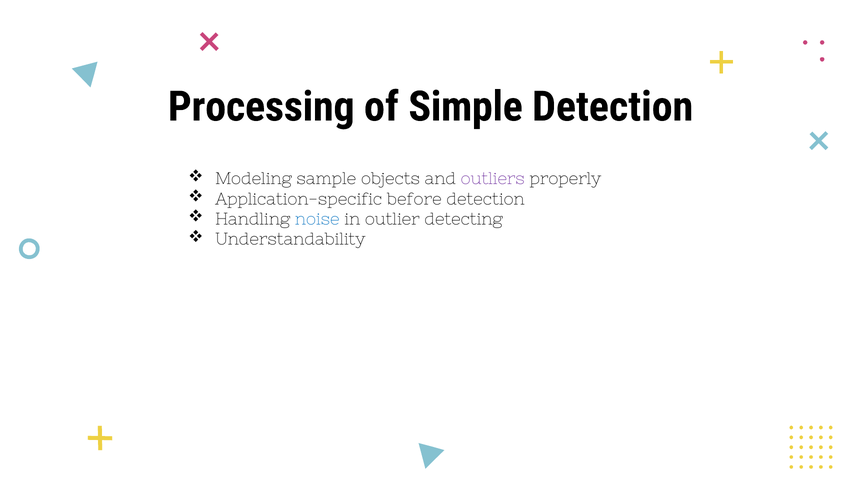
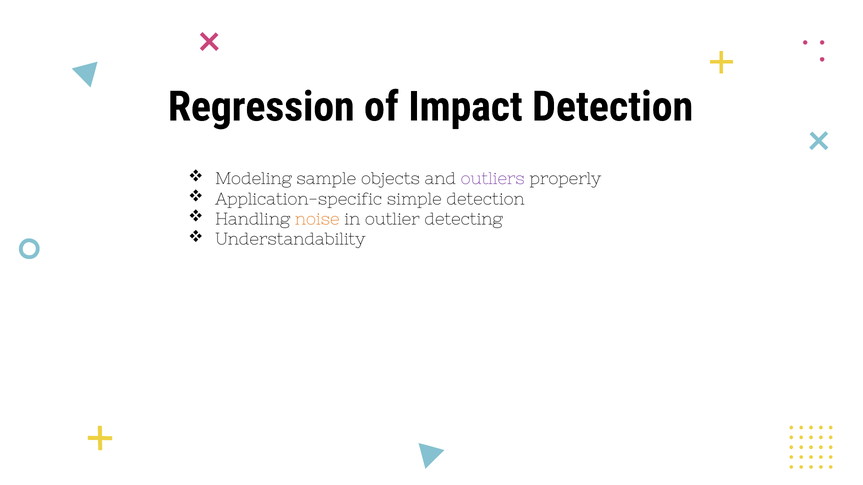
Processing: Processing -> Regression (261, 107)
Simple: Simple -> Impact (466, 107)
before: before -> simple (414, 199)
noise colour: blue -> orange (317, 219)
